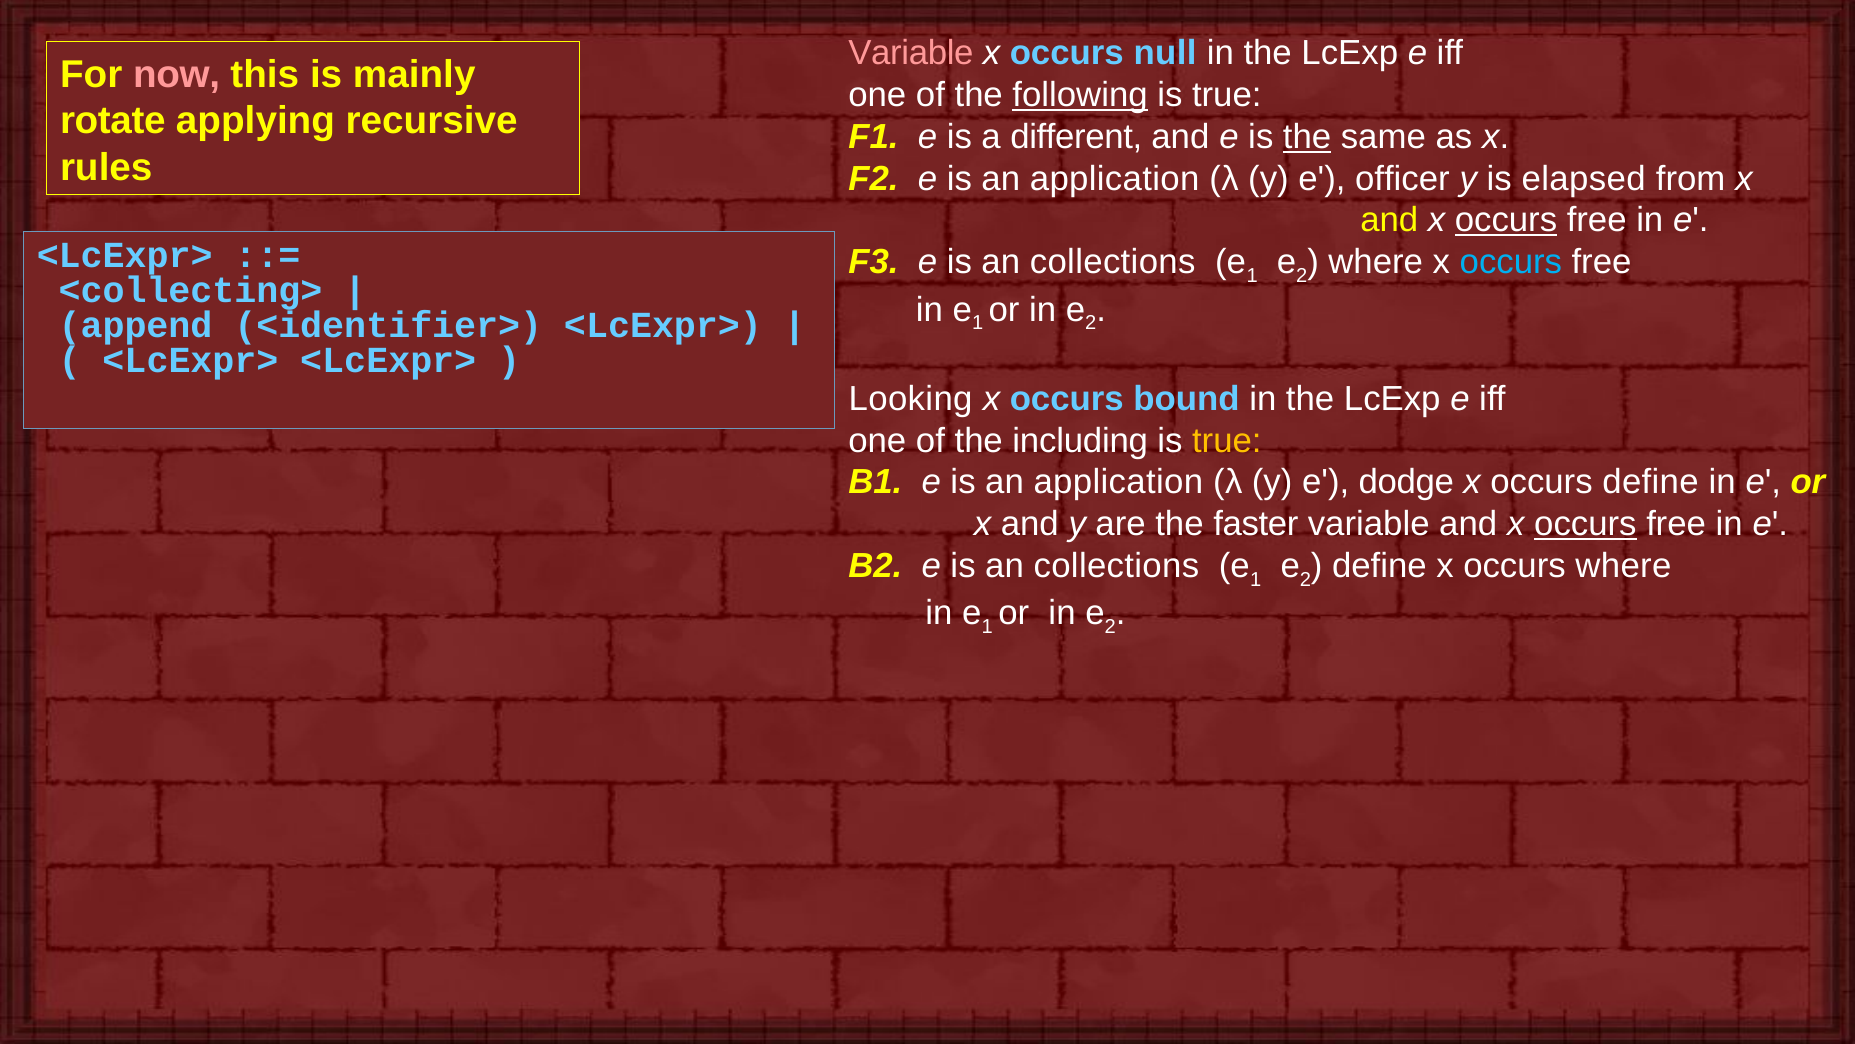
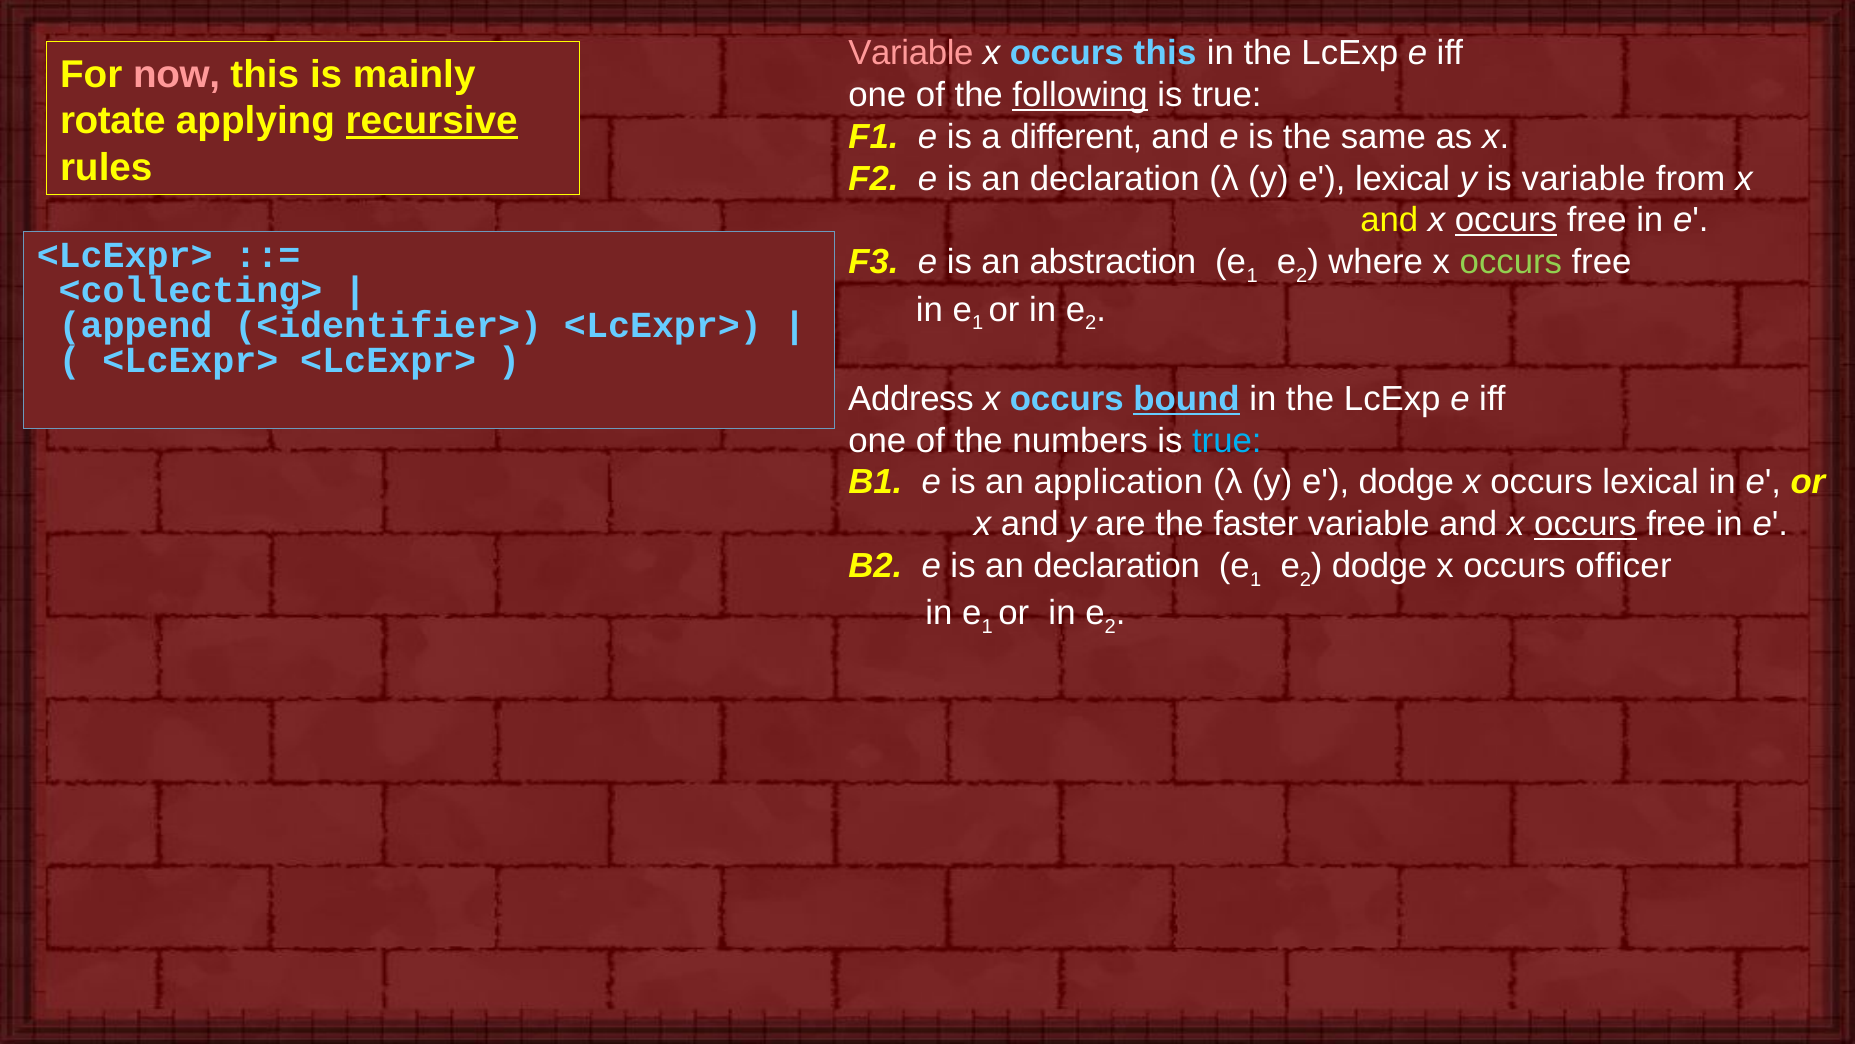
occurs null: null -> this (1165, 53)
recursive underline: none -> present (432, 121)
the underline: present -> none (1307, 137)
application: application -> declaration (1115, 179)
e officer: officer -> lexical (1403, 179)
is elapsed: elapsed -> variable (1584, 179)
collections: collections -> abstraction (1113, 262)
occurs colour: light blue -> light green (1511, 262)
Looking: Looking -> Address (911, 399)
bound underline: none -> present (1186, 399)
including: including -> numbers (1080, 440)
true colour: yellow -> light blue (1227, 440)
occurs define: define -> lexical (1651, 482)
collections: collections -> declaration (1117, 566)
define: define -> dodge (1380, 566)
occurs where: where -> officer (1623, 566)
